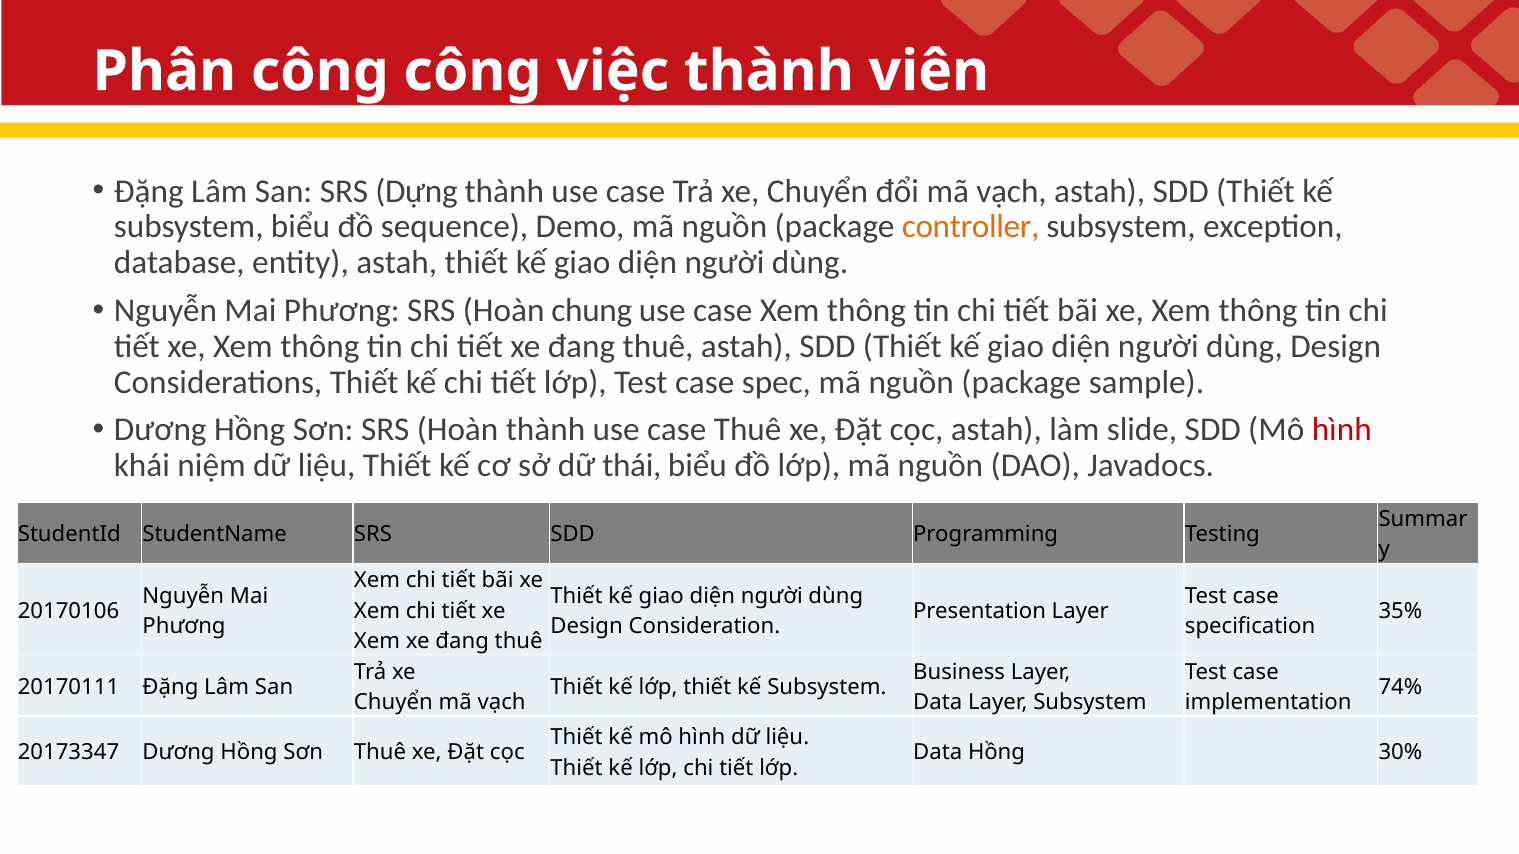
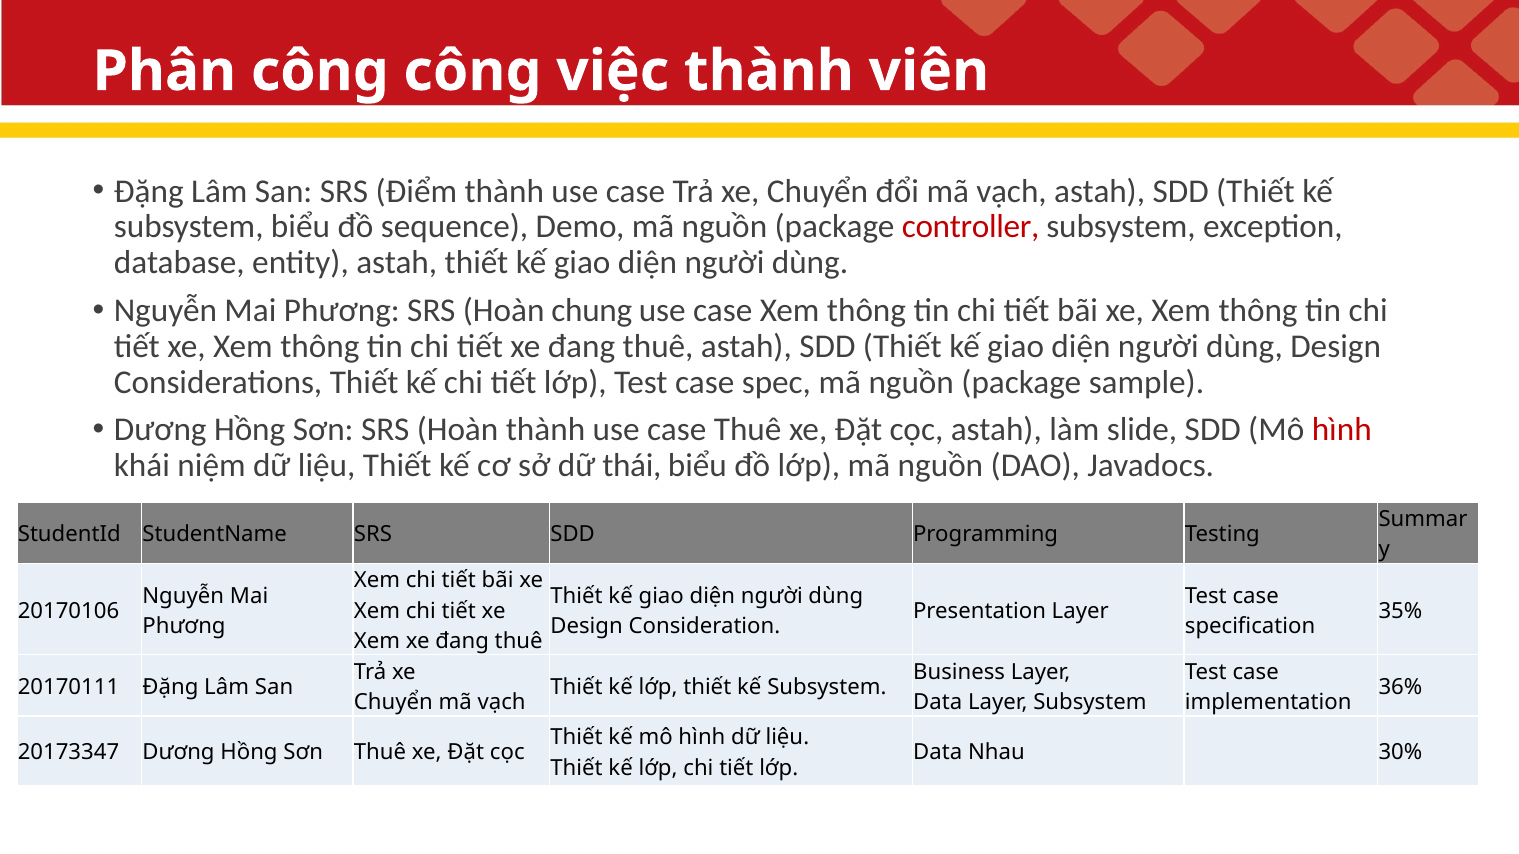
Dựng: Dựng -> Điểm (416, 191)
controller colour: orange -> red (971, 227)
74%: 74% -> 36% (1400, 688)
Data Hồng: Hồng -> Nhau (996, 753)
